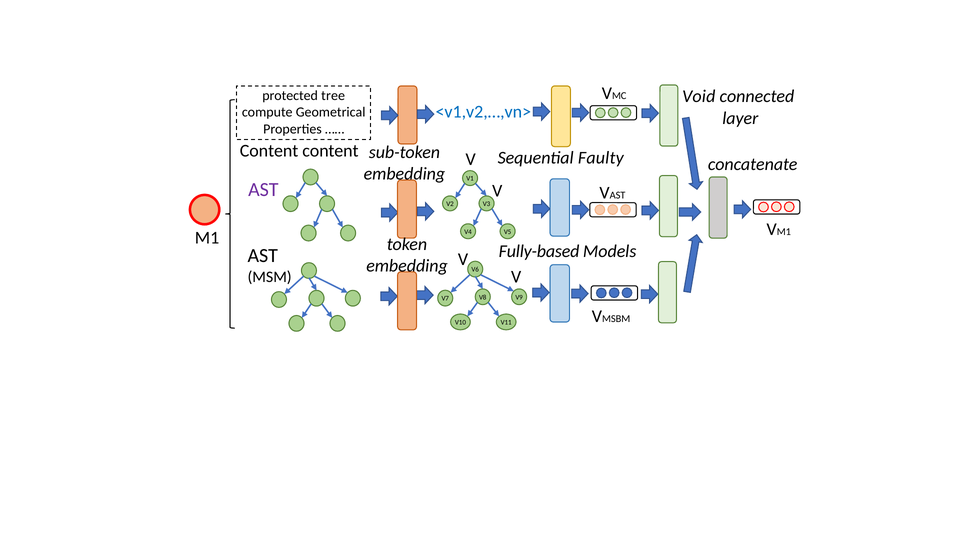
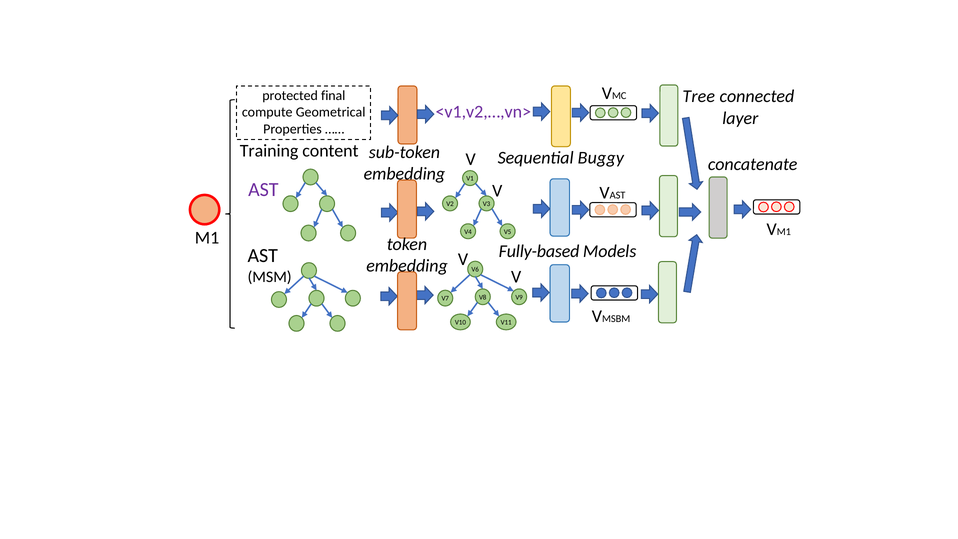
Void: Void -> Tree (699, 97)
tree: tree -> final (333, 96)
<v1,v2,…,vn> colour: blue -> purple (483, 112)
Content: Content -> Training (269, 151)
Faulty: Faulty -> Buggy (601, 158)
